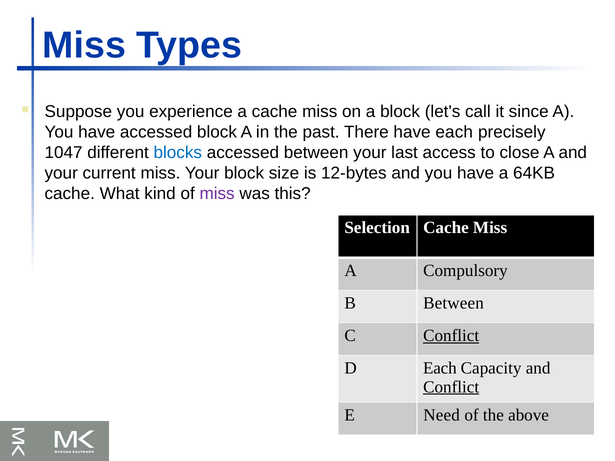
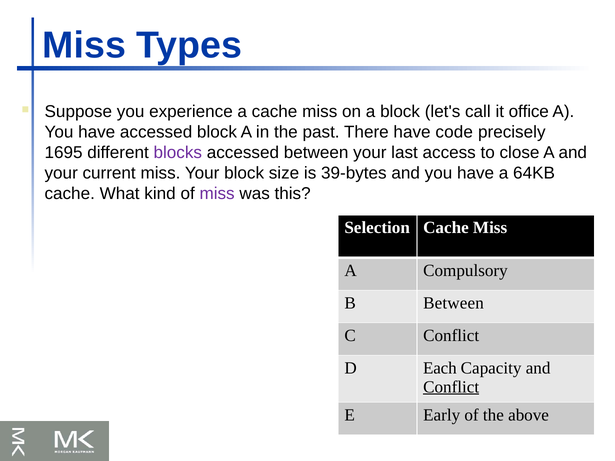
since: since -> office (529, 112)
have each: each -> code (454, 132)
1047: 1047 -> 1695 (64, 153)
blocks colour: blue -> purple (178, 153)
12-bytes: 12-bytes -> 39-bytes (354, 173)
Conflict underline: present -> none (451, 336)
Need: Need -> Early (442, 415)
